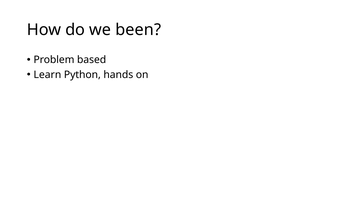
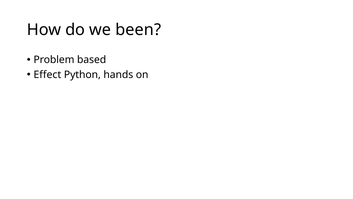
Learn: Learn -> Effect (47, 74)
